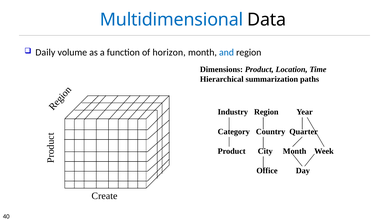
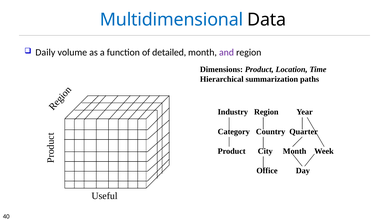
horizon: horizon -> detailed (169, 52)
and colour: blue -> purple (227, 52)
Create: Create -> Useful (105, 195)
